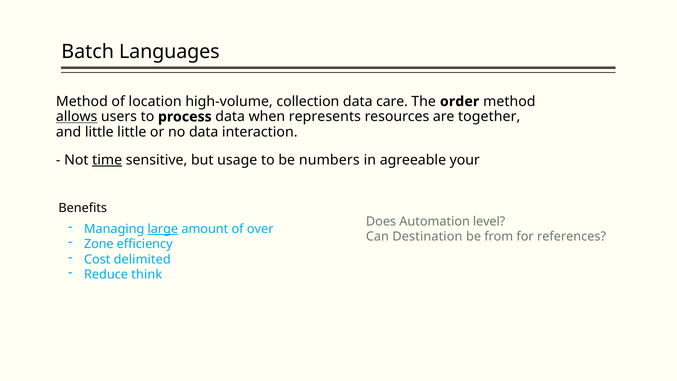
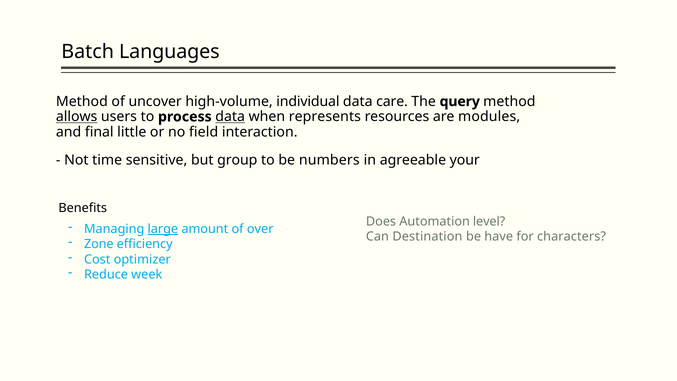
location: location -> uncover (155, 101)
collection: collection -> individual (308, 101)
order: order -> query (460, 101)
data underline: none -> present (230, 117)
together: together -> modules (489, 117)
and little: little -> final (99, 132)
no data: data -> field (204, 132)
time underline: present -> none (107, 160)
usage: usage -> group (237, 160)
from: from -> have (499, 236)
references: references -> characters (571, 236)
delimited: delimited -> optimizer (142, 259)
think: think -> week (147, 275)
